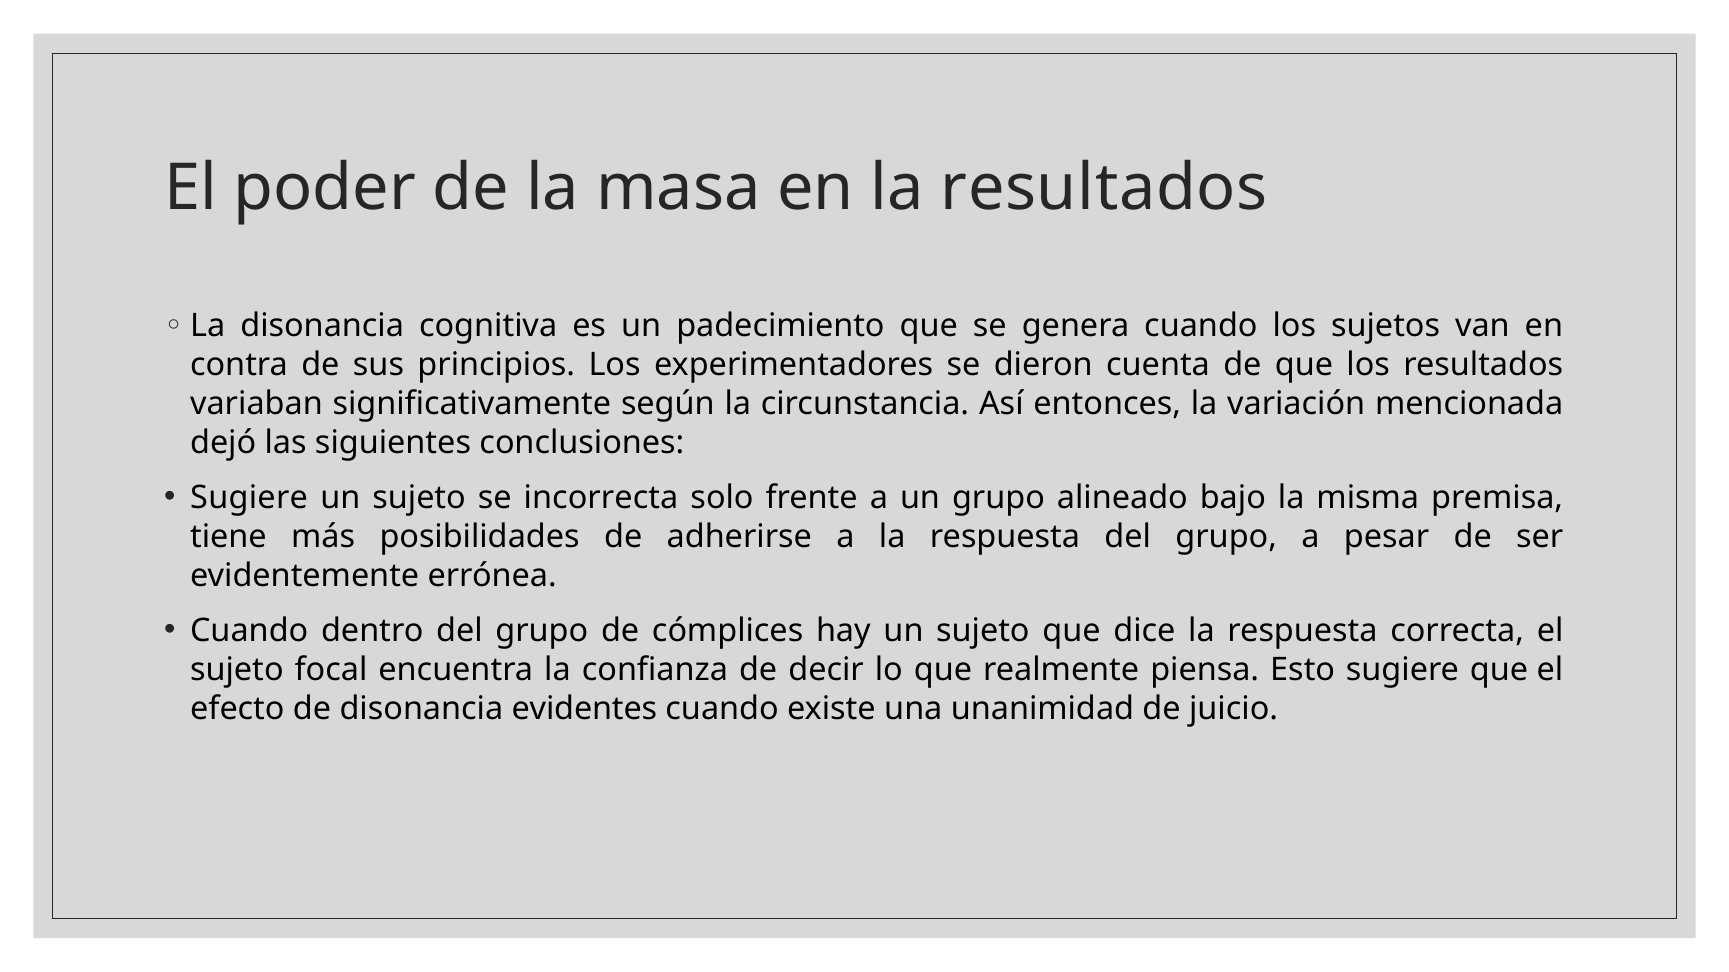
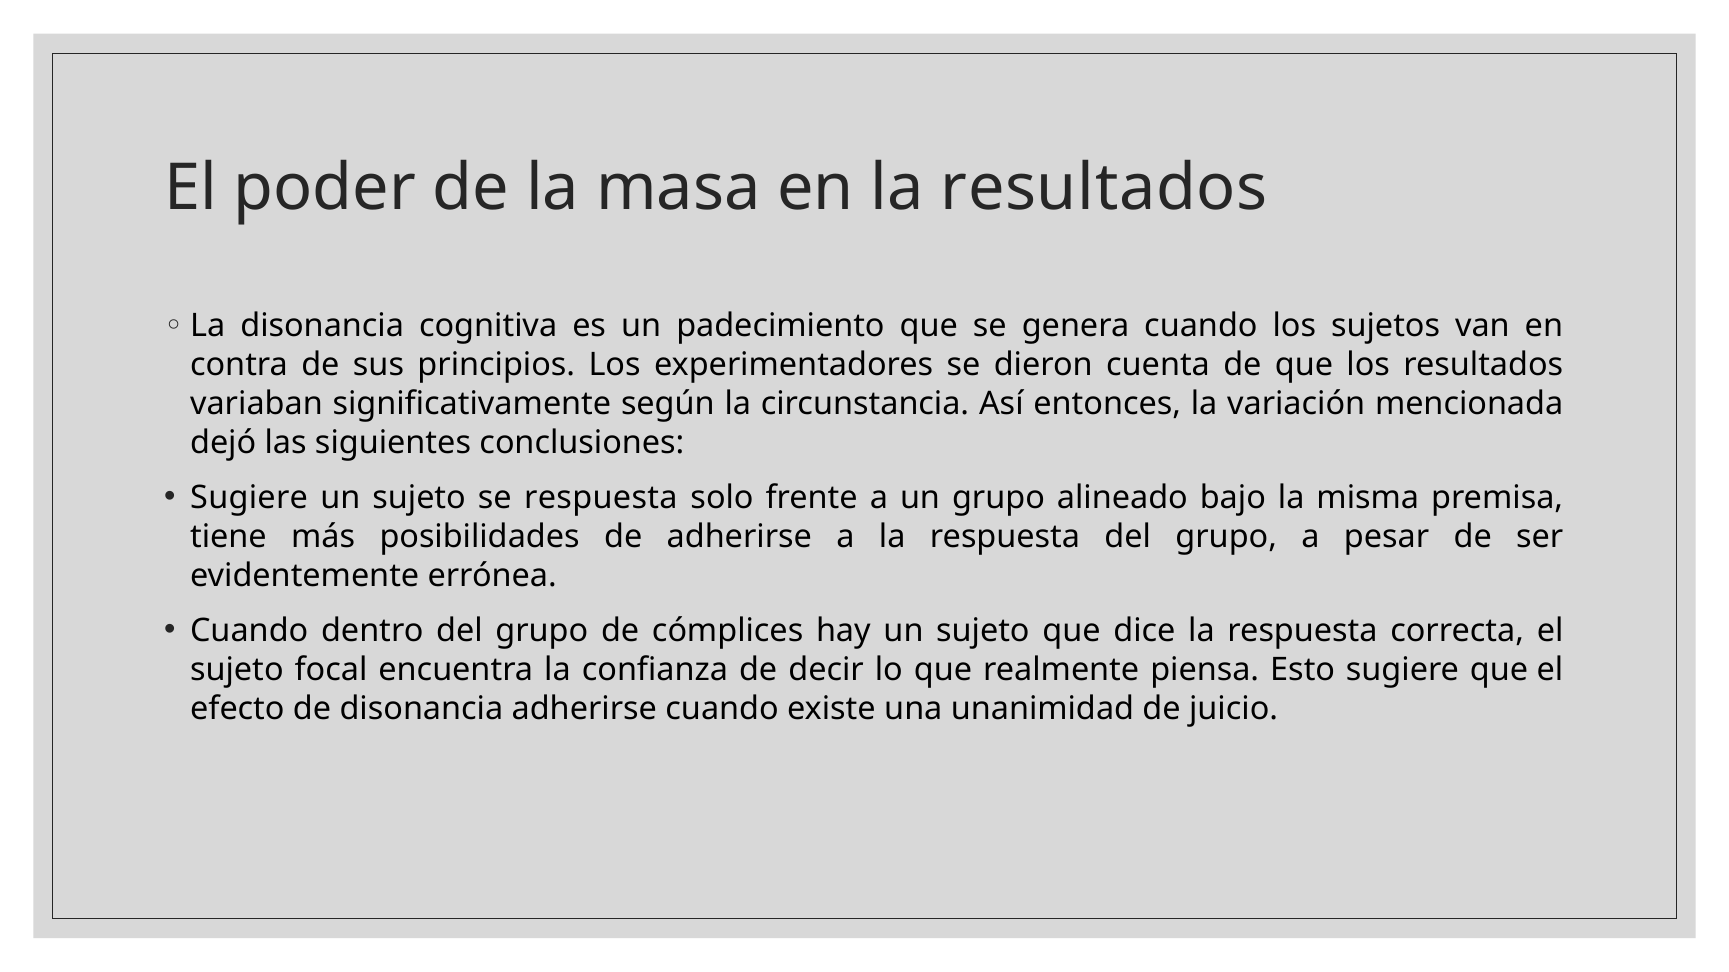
se incorrecta: incorrecta -> respuesta (601, 498)
disonancia evidentes: evidentes -> adherirse (584, 709)
